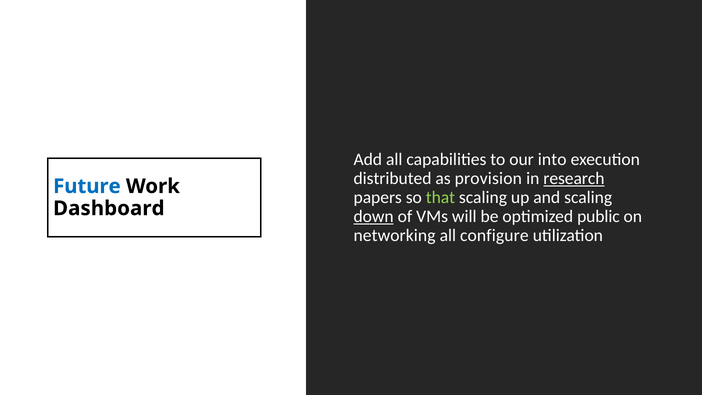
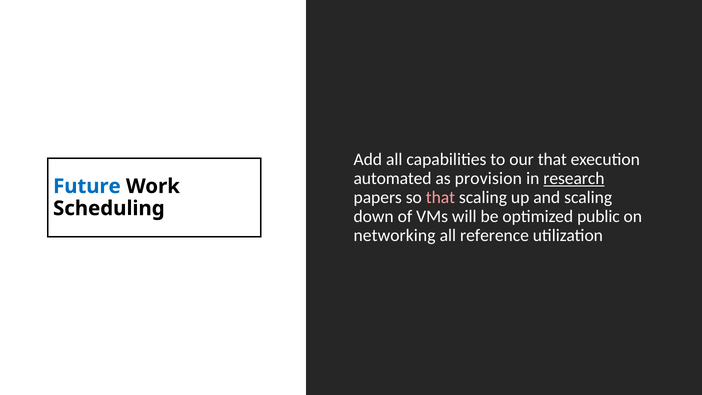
our into: into -> that (552, 159)
distributed: distributed -> automated (393, 178)
that colour: light green -> pink (440, 197)
Dashboard: Dashboard -> Scheduling (109, 208)
down underline: present -> none (374, 216)
configure: configure -> reference (494, 235)
